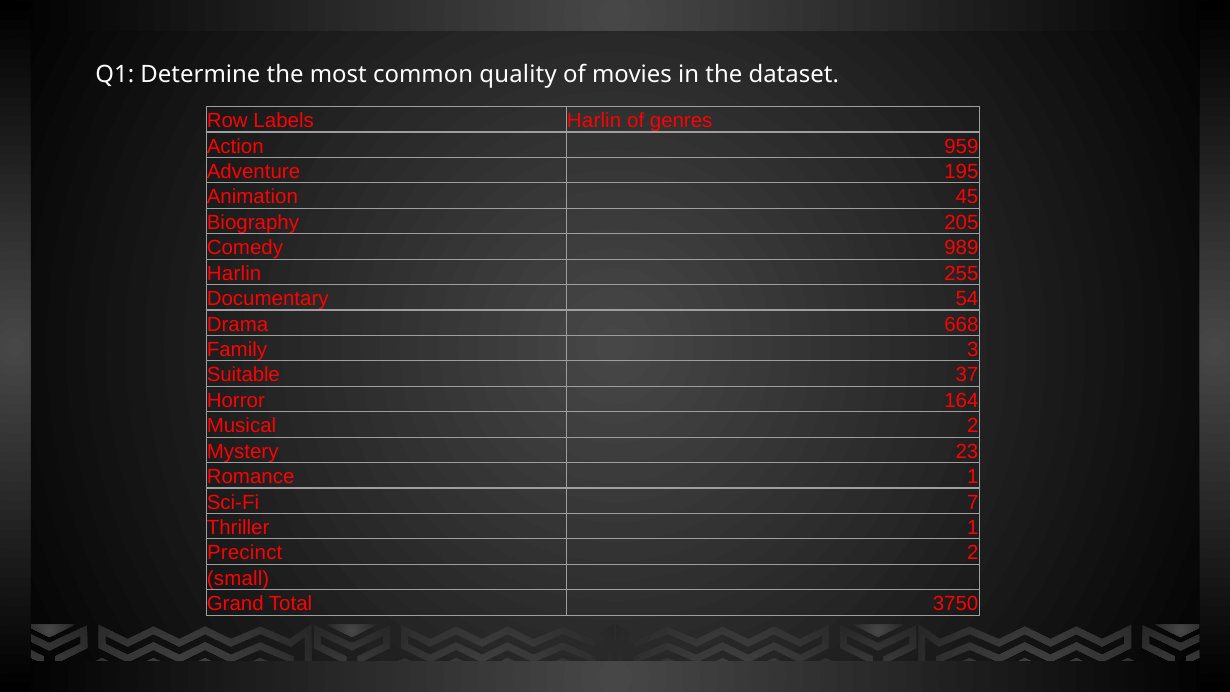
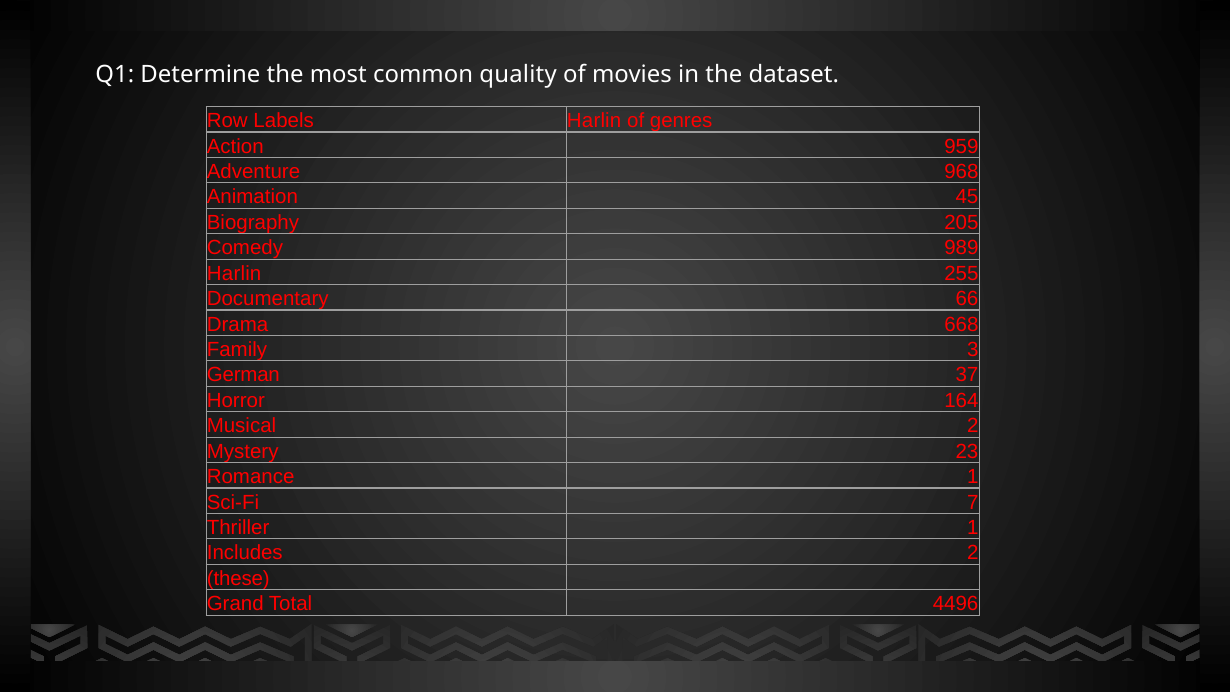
195: 195 -> 968 (961, 172)
54: 54 -> 66 (967, 299)
Suitable: Suitable -> German (243, 375)
Precinct: Precinct -> Includes (245, 553)
small: small -> these (238, 579)
3750: 3750 -> 4496 (956, 604)
